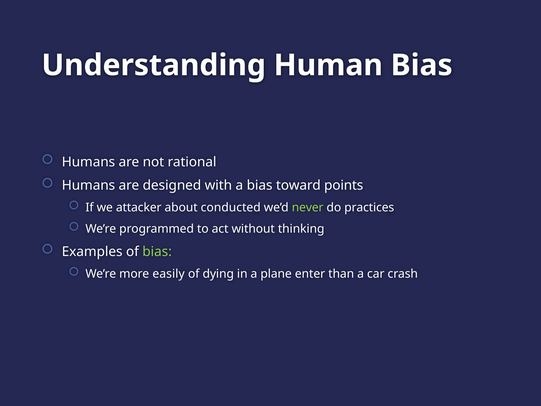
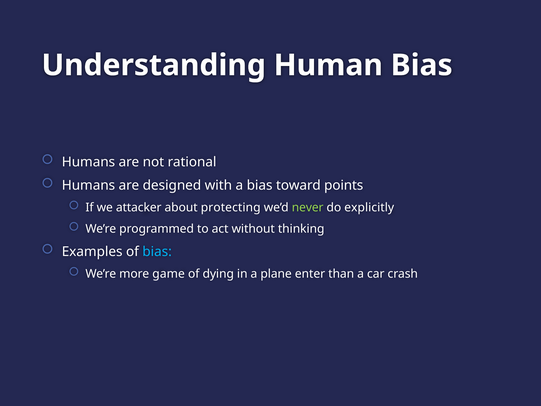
conducted: conducted -> protecting (231, 207)
practices: practices -> explicitly (369, 207)
bias colour: light green -> light blue (157, 251)
easily: easily -> game (169, 274)
